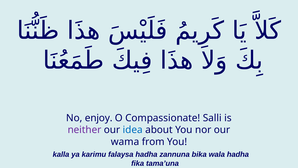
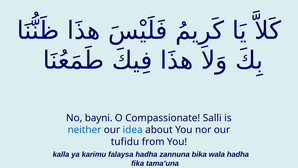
enjoy: enjoy -> bayni (99, 118)
neither colour: purple -> blue (85, 130)
wama: wama -> tufidu (125, 142)
